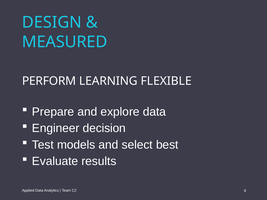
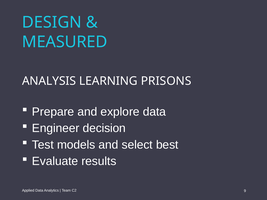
PERFORM: PERFORM -> ANALYSIS (49, 81)
FLEXIBLE: FLEXIBLE -> PRISONS (166, 81)
